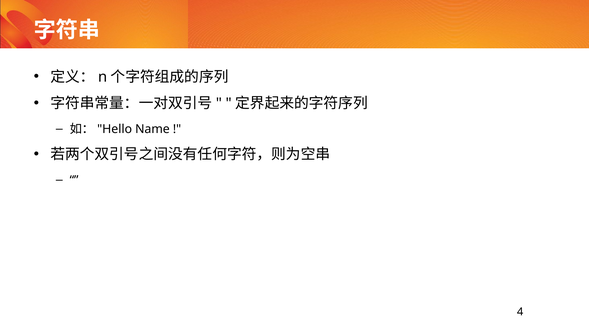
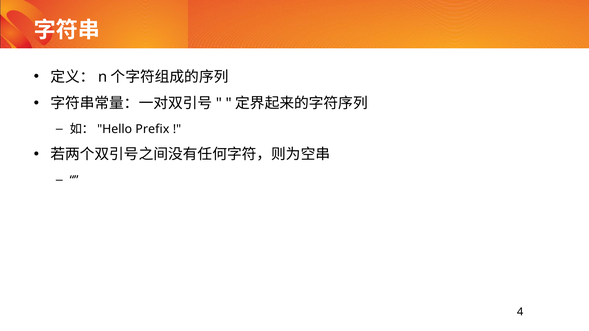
Name: Name -> Prefix (152, 129)
